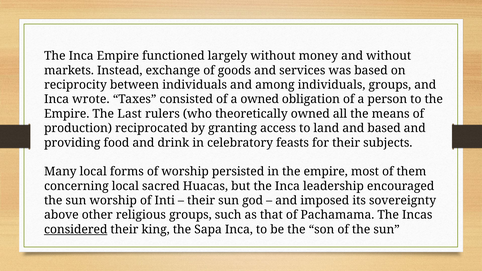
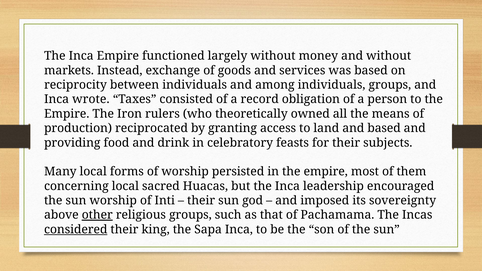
a owned: owned -> record (260, 99)
Last: Last -> Iron (130, 114)
other underline: none -> present (97, 215)
